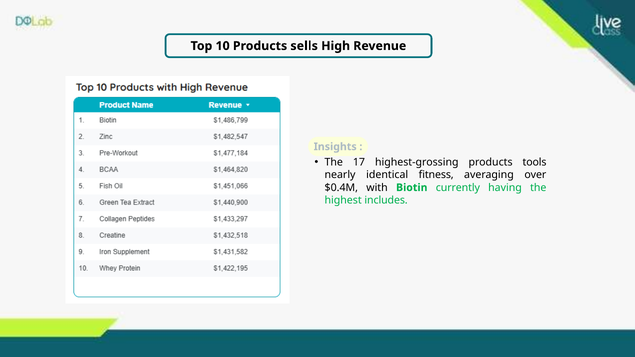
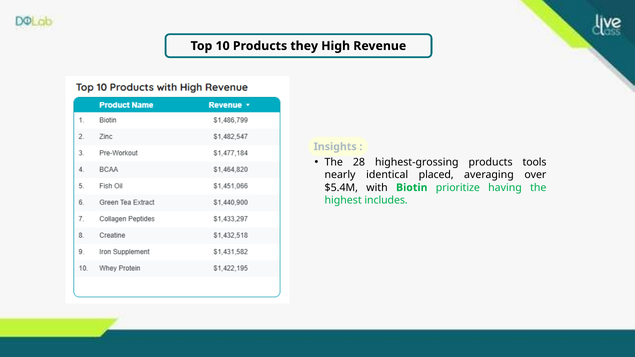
sells: sells -> they (304, 46)
17: 17 -> 28 (359, 162)
fitness: fitness -> placed (436, 175)
$0.4M: $0.4M -> $5.4M (341, 188)
currently: currently -> prioritize (458, 188)
